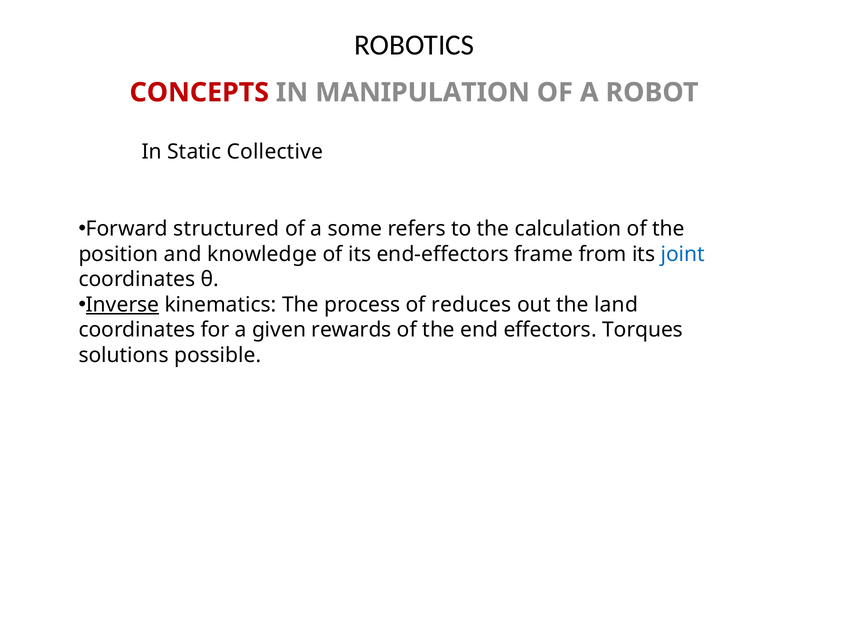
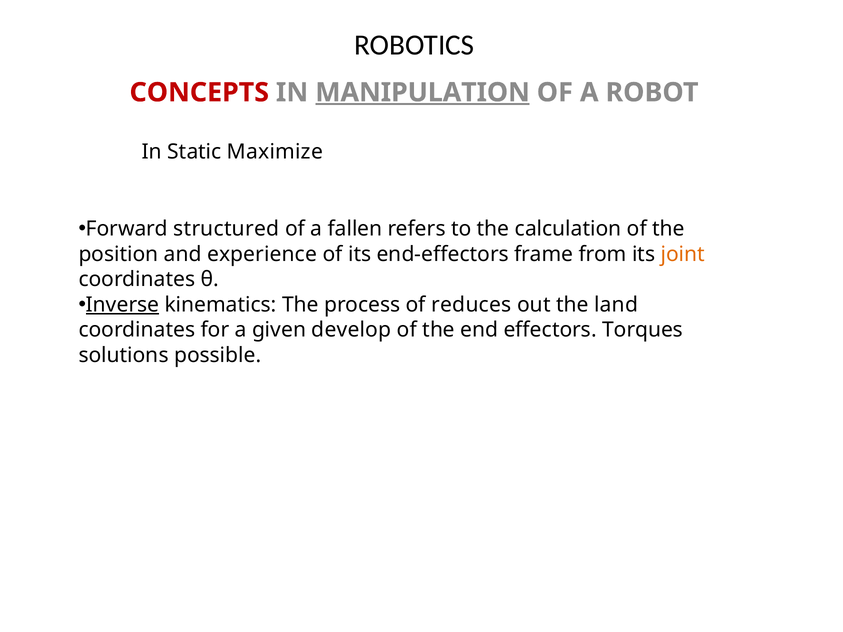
MANIPULATION underline: none -> present (423, 93)
Collective: Collective -> Maximize (275, 152)
some: some -> fallen (355, 229)
knowledge: knowledge -> experience (262, 254)
joint colour: blue -> orange (683, 254)
rewards: rewards -> develop (351, 330)
